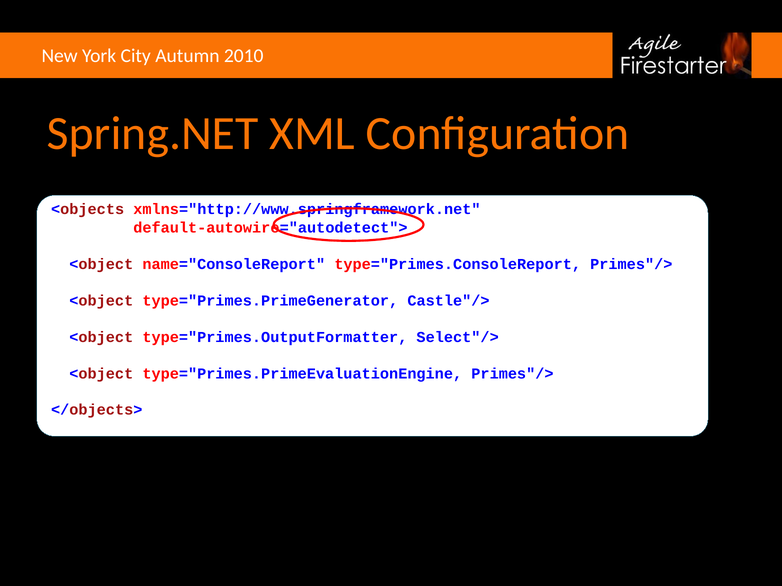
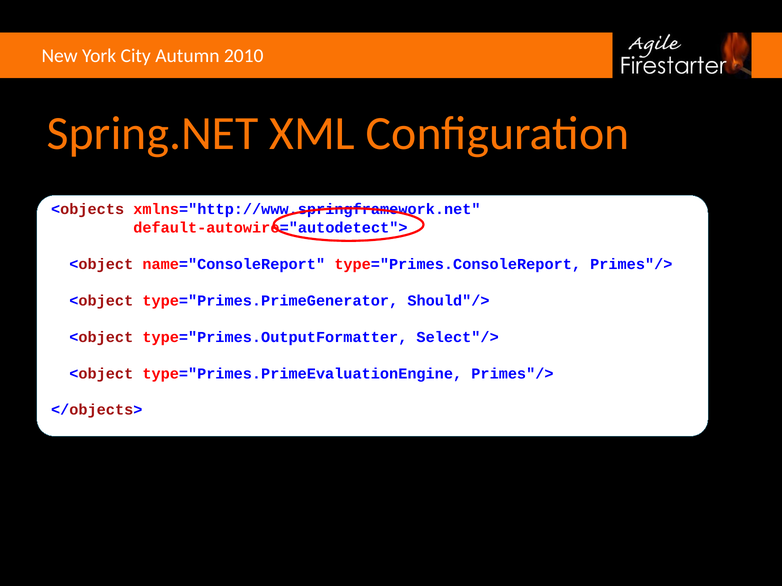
Castle"/>: Castle"/> -> Should"/> (448, 301)
